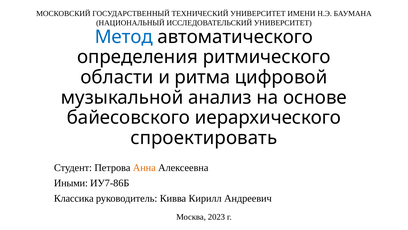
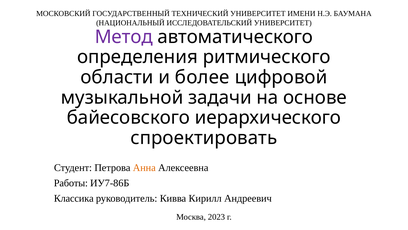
Метод colour: blue -> purple (124, 37)
ритма: ритма -> более (202, 77)
анализ: анализ -> задачи (220, 97)
Иными: Иными -> Работы (71, 183)
